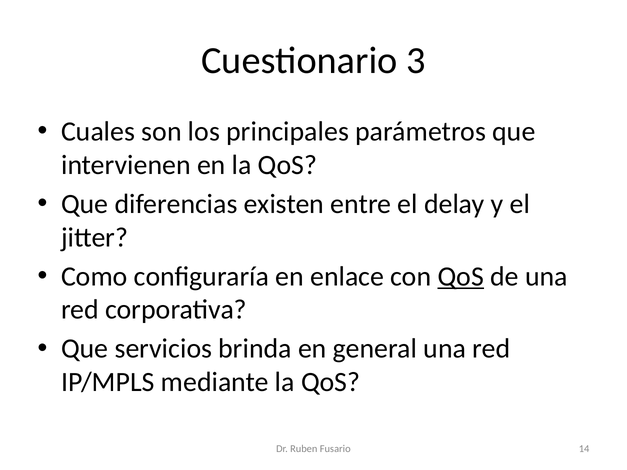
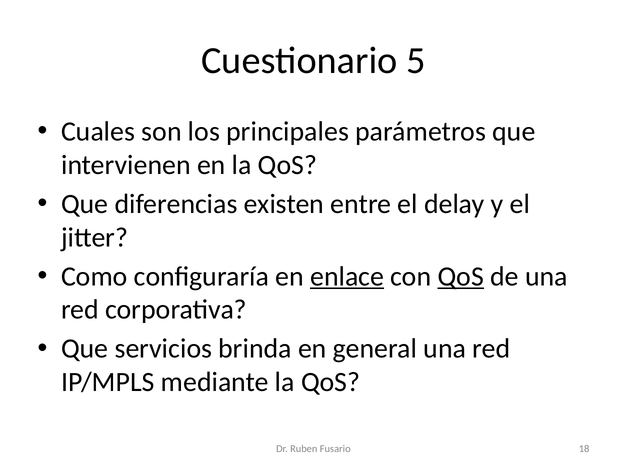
3: 3 -> 5 (416, 61)
enlace underline: none -> present (347, 276)
14: 14 -> 18 (584, 449)
